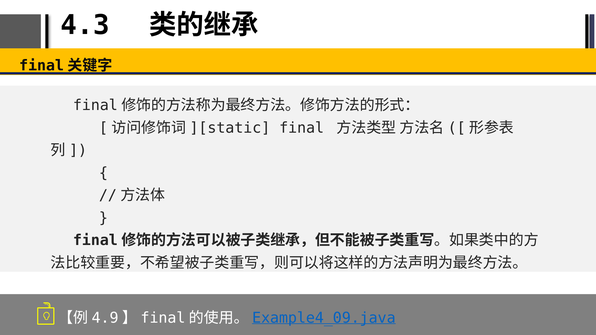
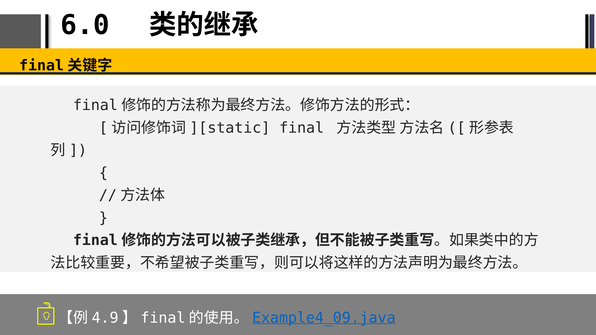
4.3: 4.3 -> 6.0 (85, 25)
